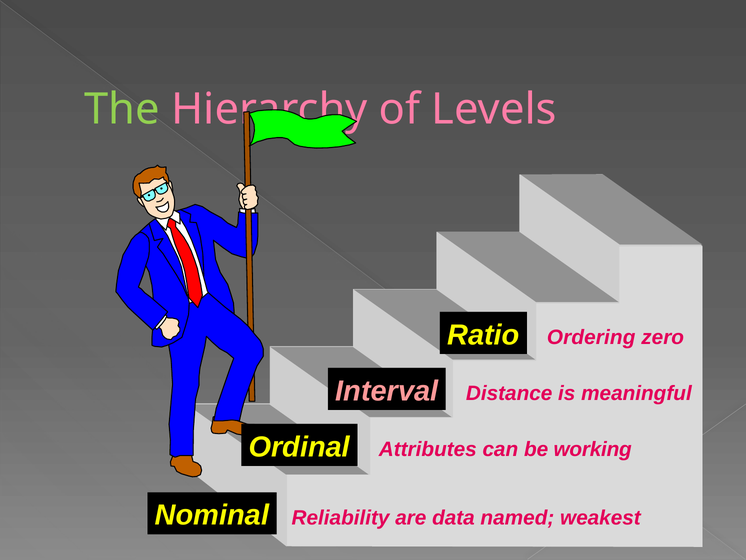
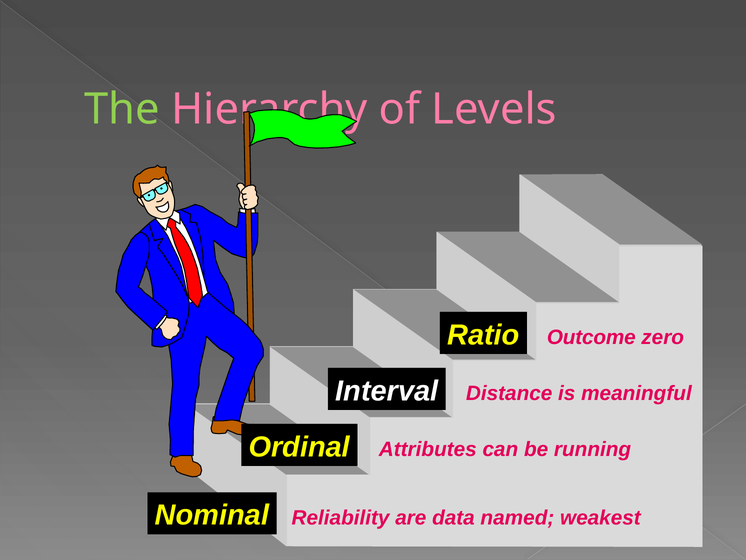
Ordering: Ordering -> Outcome (591, 337)
Interval colour: pink -> white (387, 391)
working: working -> running (593, 449)
